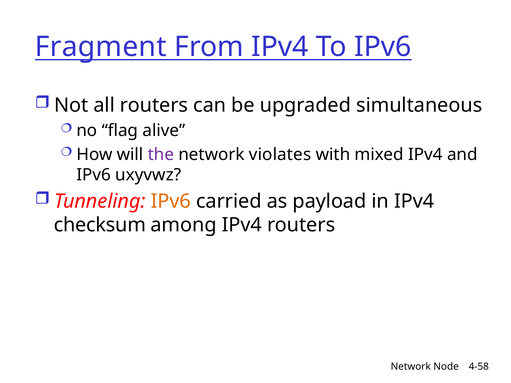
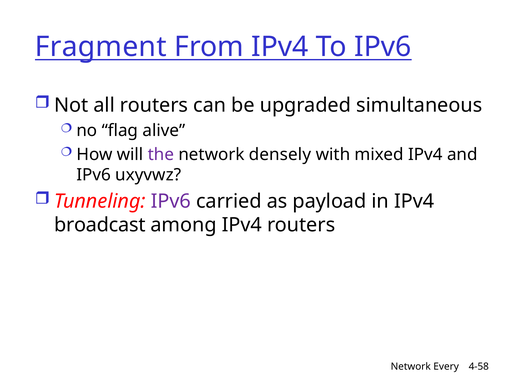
violates: violates -> densely (280, 154)
IPv6 colour: orange -> purple (171, 201)
checksum: checksum -> broadcast (100, 225)
Node: Node -> Every (446, 367)
